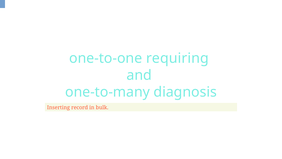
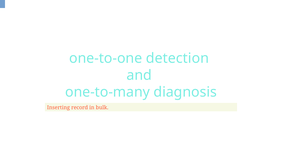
requiring: requiring -> detection (177, 58)
